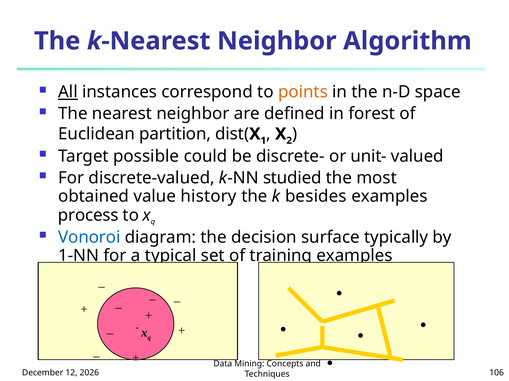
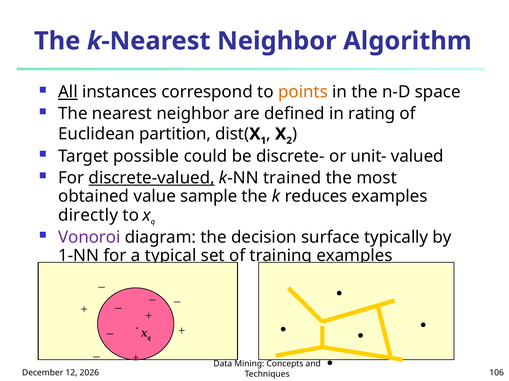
forest: forest -> rating (372, 114)
discrete-valued underline: none -> present (152, 178)
studied: studied -> trained (292, 178)
history: history -> sample (209, 196)
besides: besides -> reduces (316, 196)
process: process -> directly (88, 216)
Vonoroi colour: blue -> purple (89, 238)
